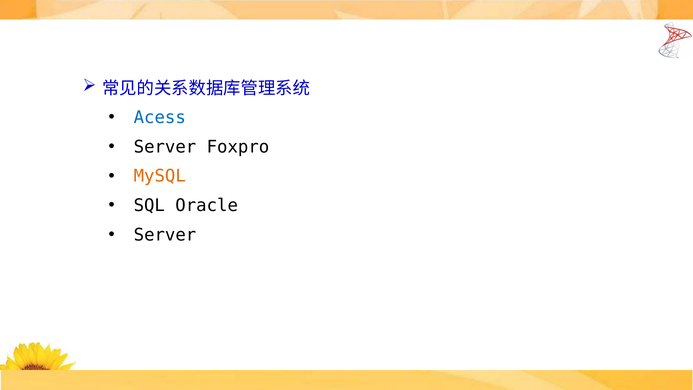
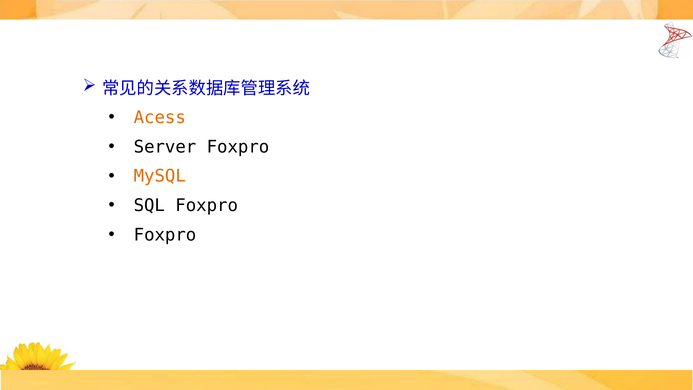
Acess colour: blue -> orange (160, 118)
SQL Oracle: Oracle -> Foxpro (207, 205)
Server: Server -> Foxpro (165, 235)
